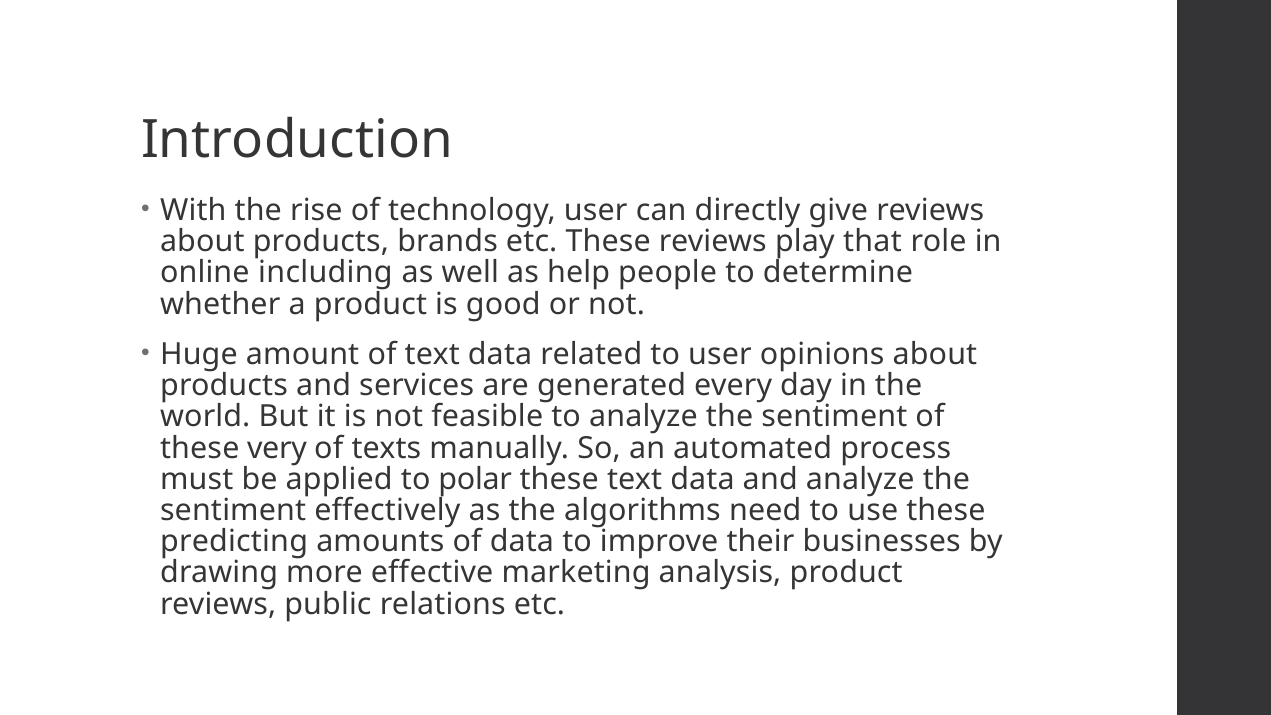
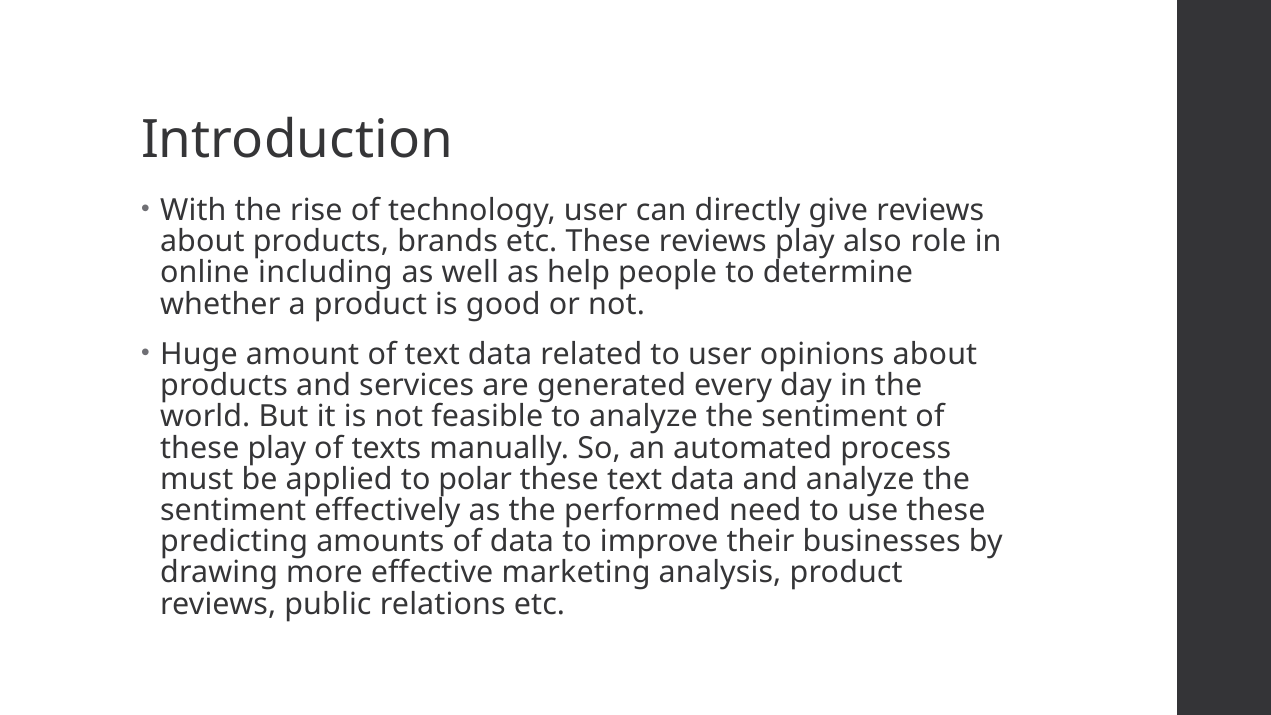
that: that -> also (872, 242)
these very: very -> play (277, 448)
algorithms: algorithms -> performed (642, 510)
